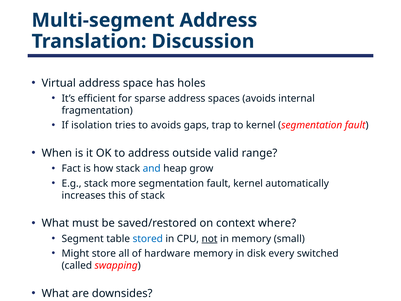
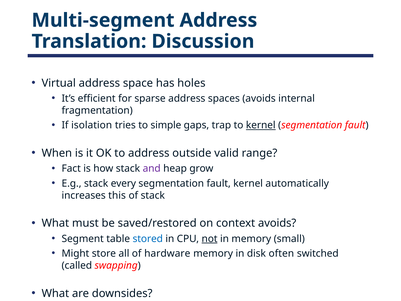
to avoids: avoids -> simple (166, 125)
kernel underline: none -> present (261, 125)
and colour: blue -> purple (152, 168)
more: more -> every (123, 183)
context where: where -> avoids (277, 223)
every: every -> often (281, 253)
